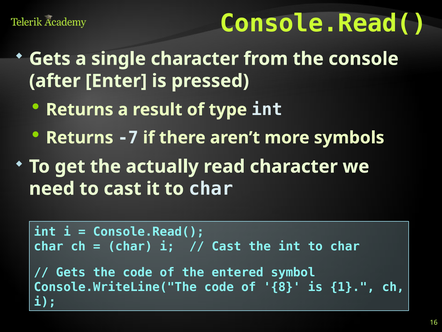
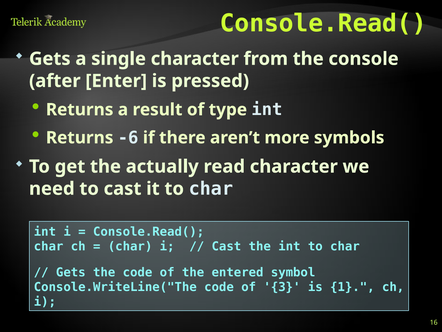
-7: -7 -> -6 (128, 137)
8: 8 -> 3 (282, 287)
